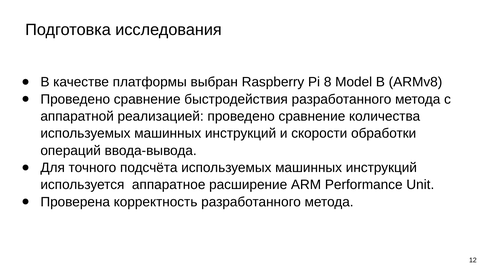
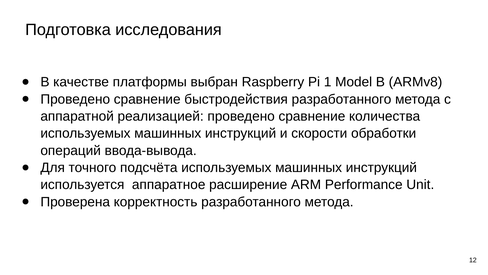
8: 8 -> 1 (328, 82)
